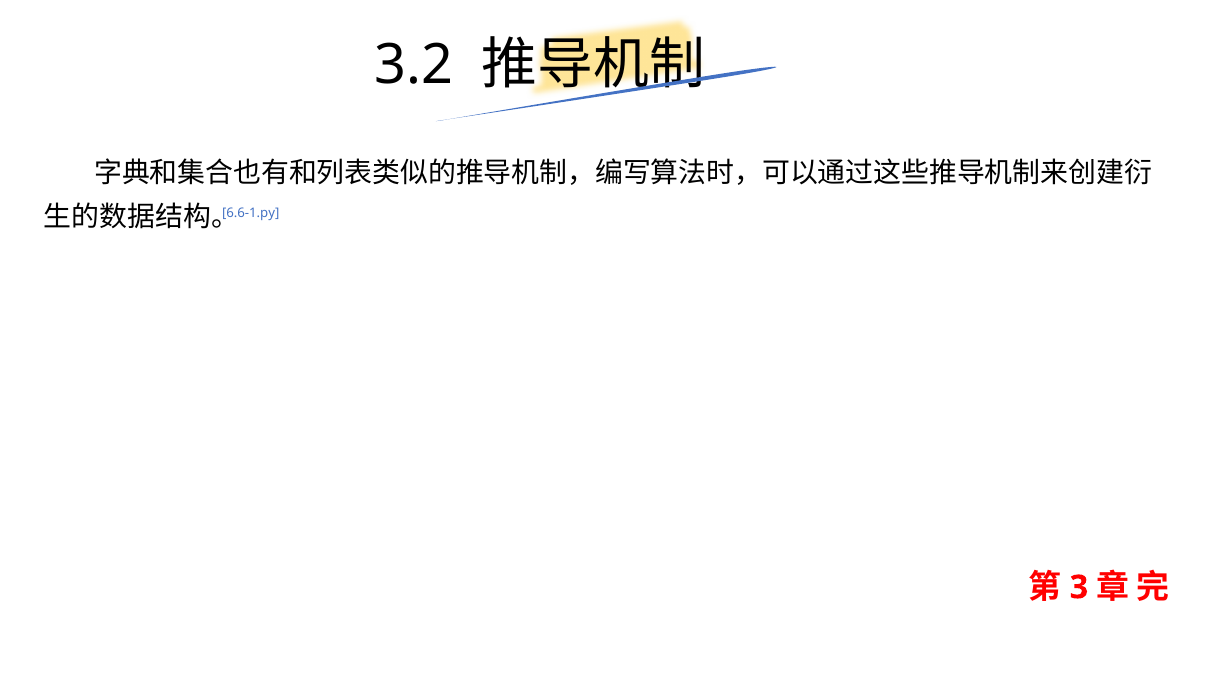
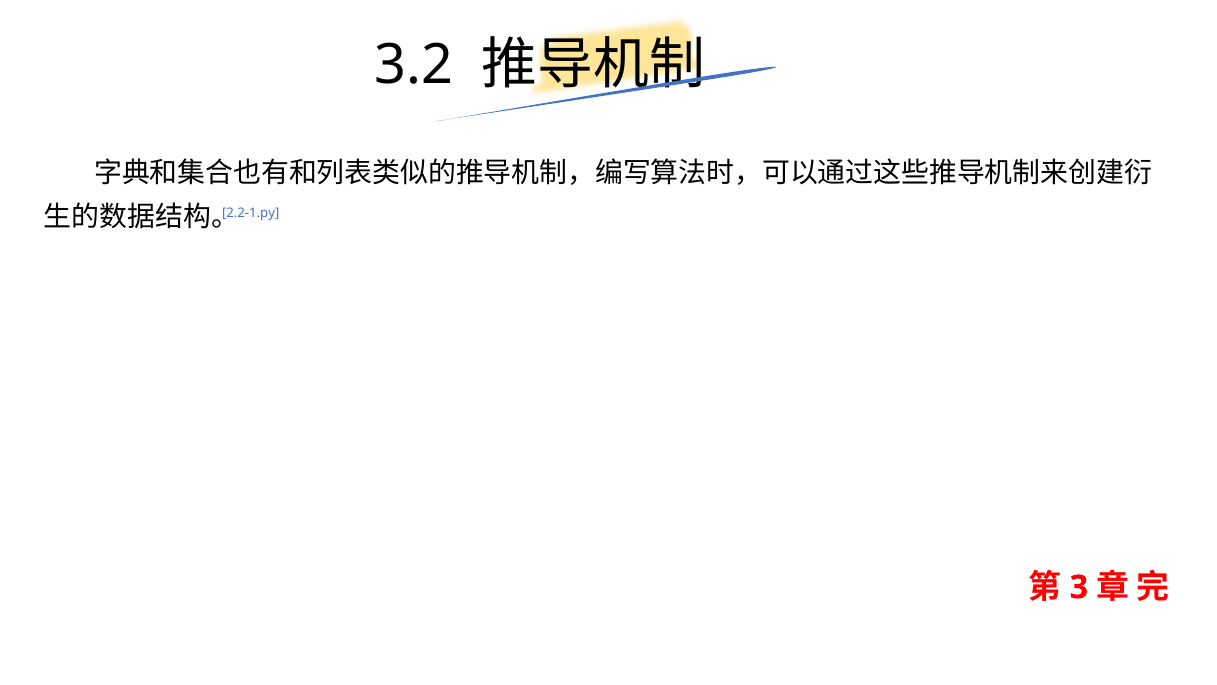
6.6-1.py: 6.6-1.py -> 2.2-1.py (251, 213)
